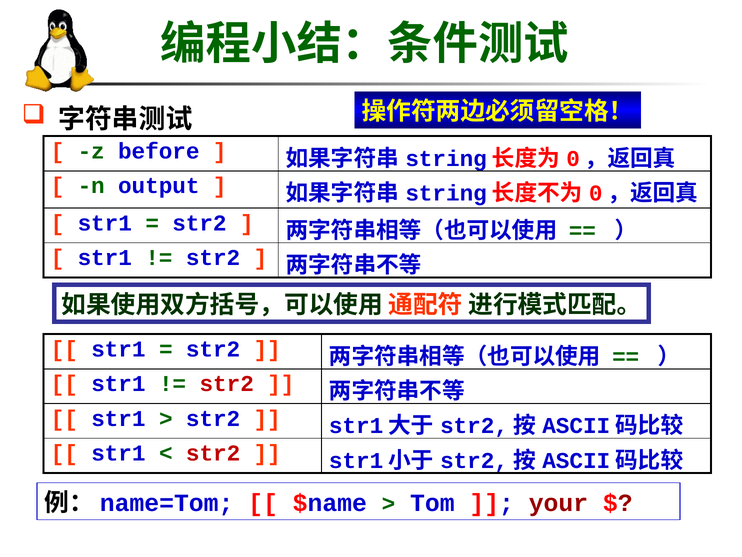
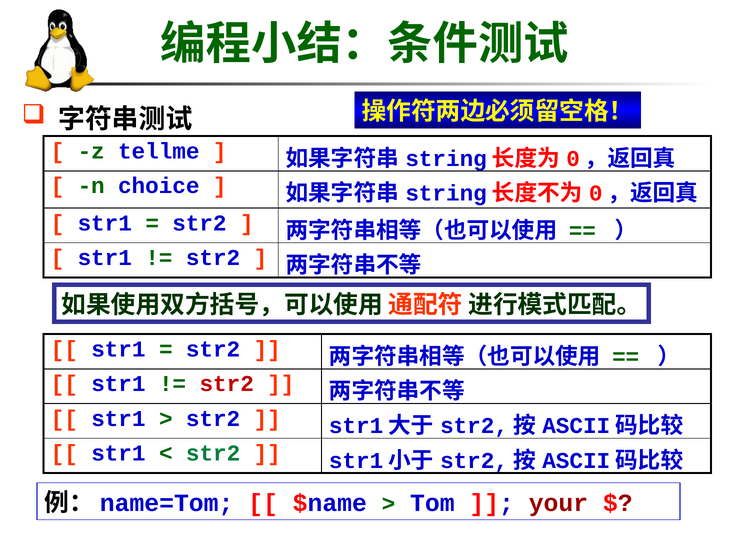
before: before -> tellme (159, 151)
output: output -> choice (159, 186)
str2 colour: red -> green (213, 453)
